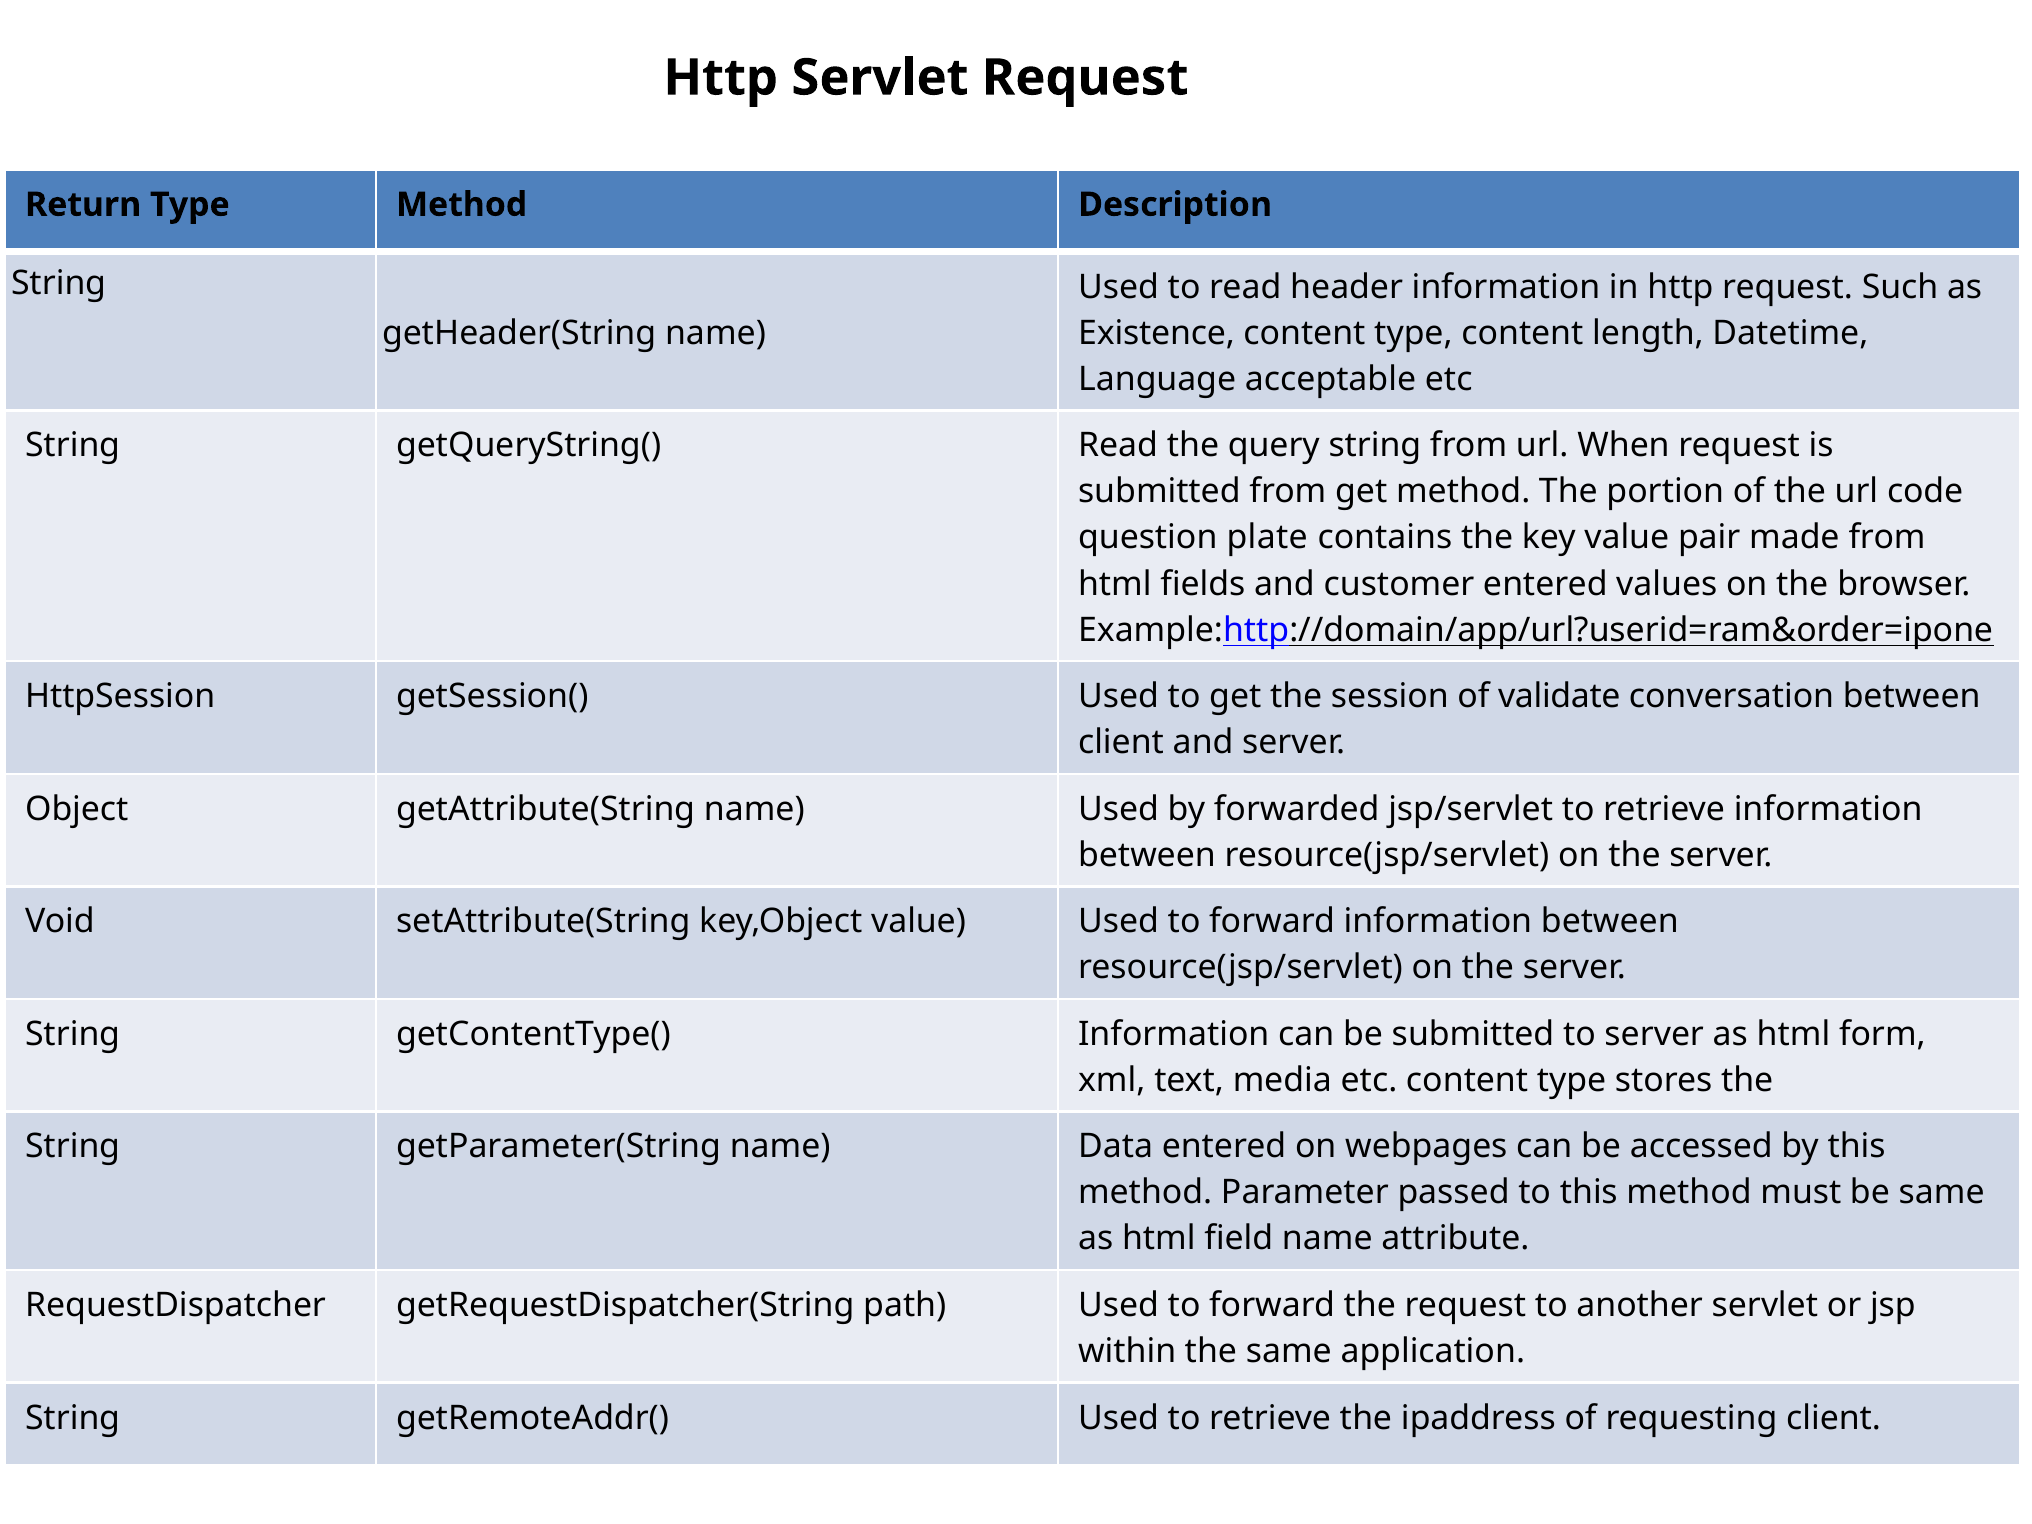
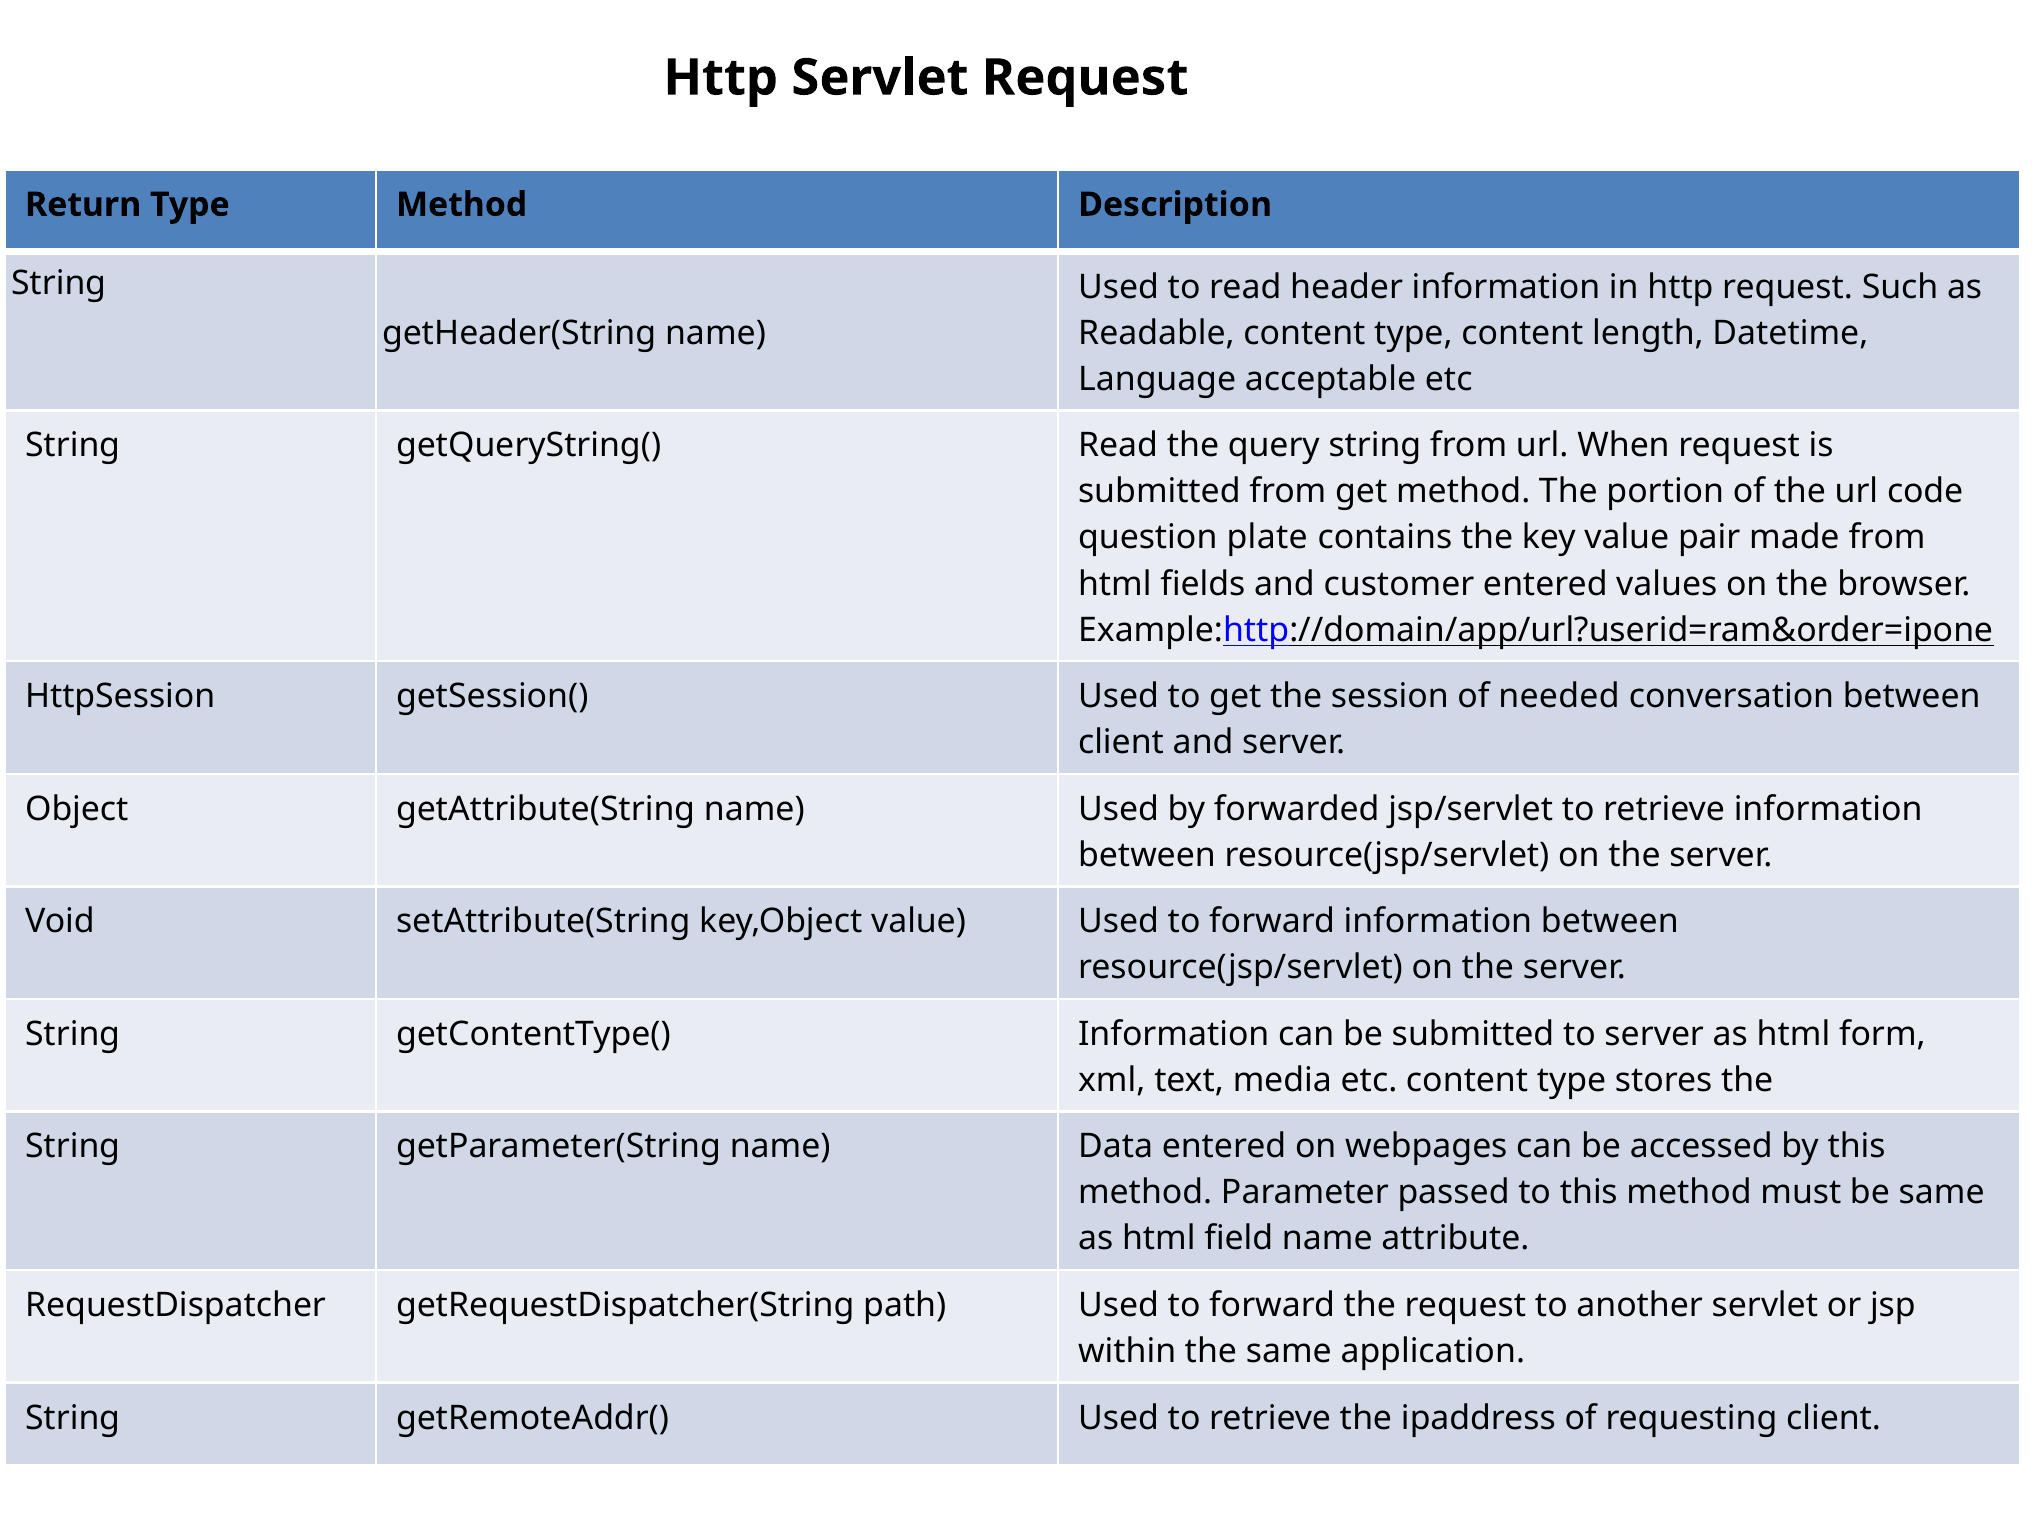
Existence: Existence -> Readable (1156, 333)
validate: validate -> needed (1559, 696)
